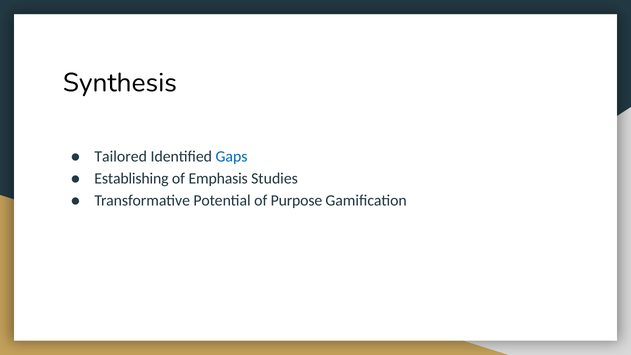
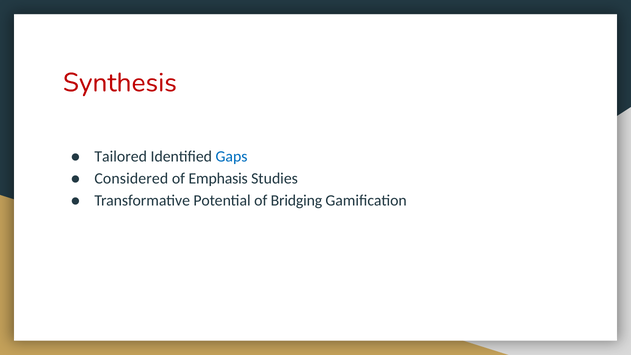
Synthesis colour: black -> red (120, 83)
Establishing: Establishing -> Considered (131, 179)
Purpose: Purpose -> Bridging (296, 201)
